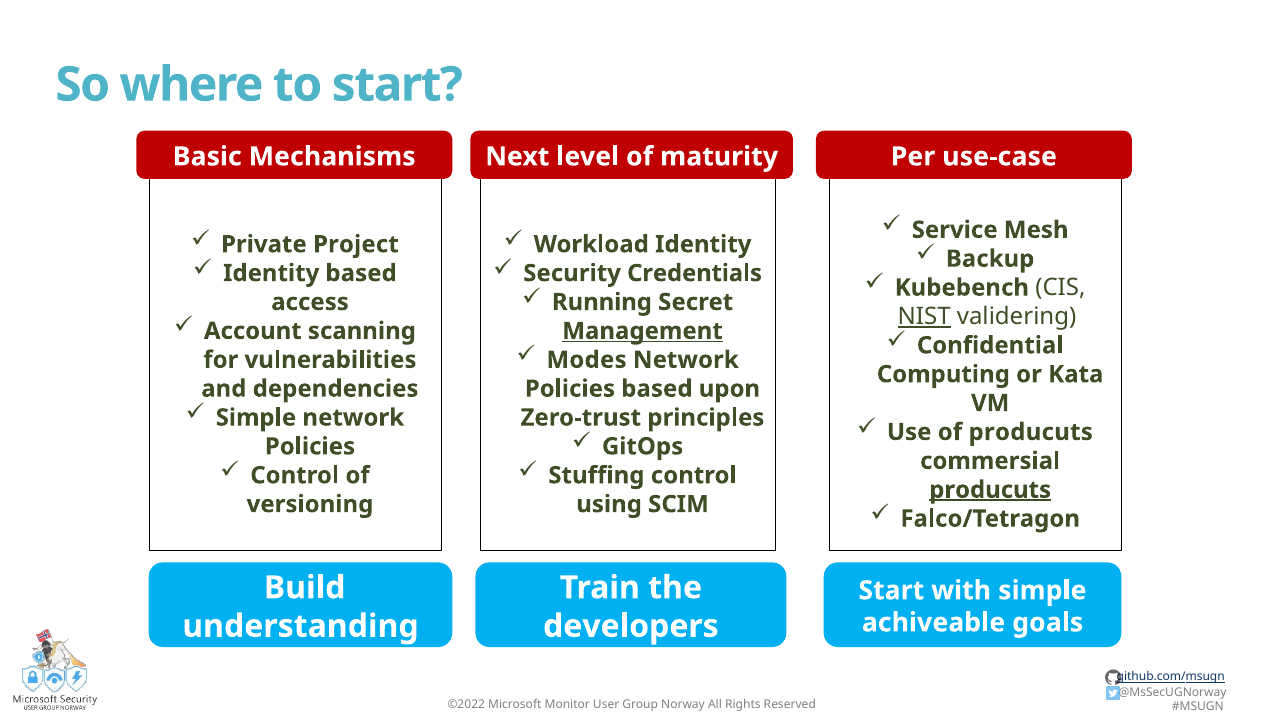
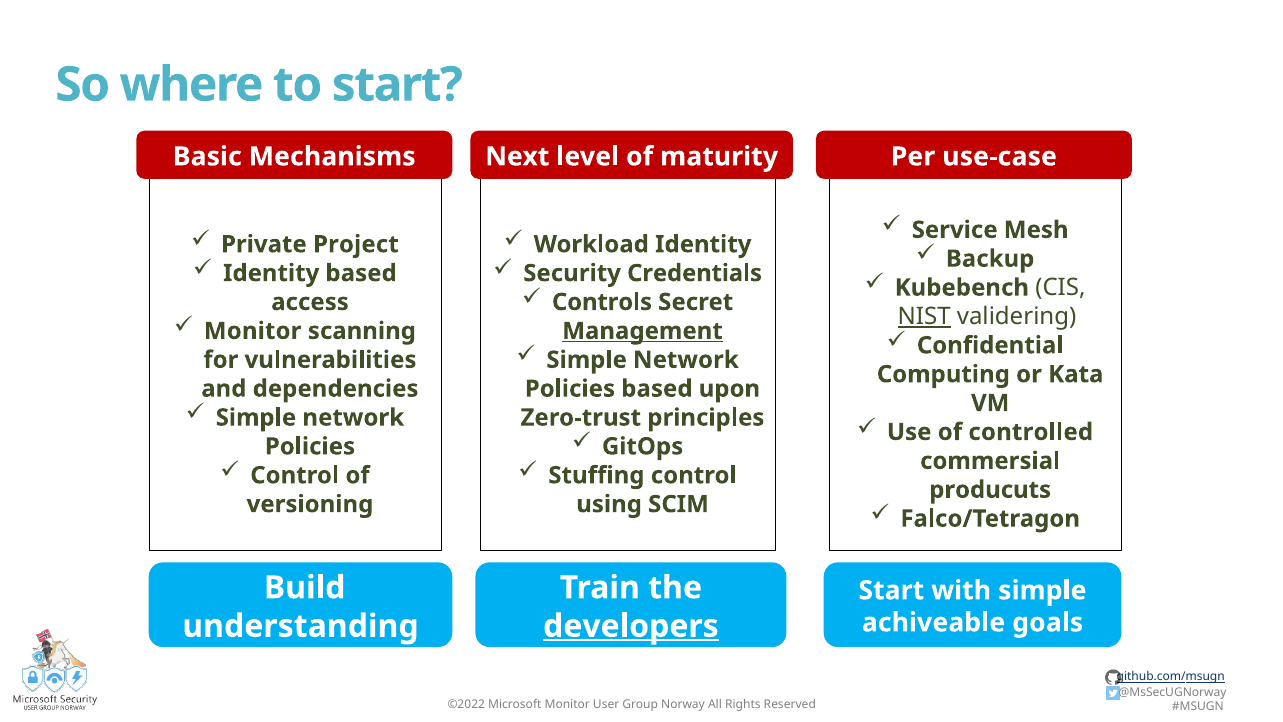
Running: Running -> Controls (602, 302)
Account: Account -> Monitor (253, 331)
Modes: Modes -> Simple (587, 360)
of producuts: producuts -> controlled (1031, 432)
producuts underline: present -> none (990, 490)
developers underline: none -> present (631, 626)
